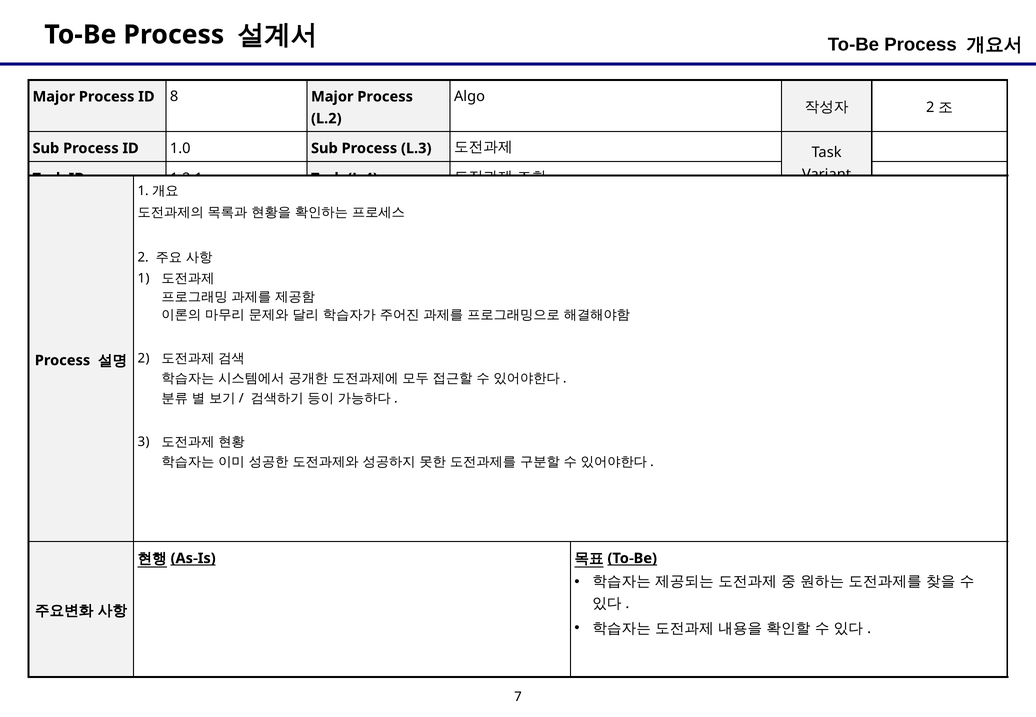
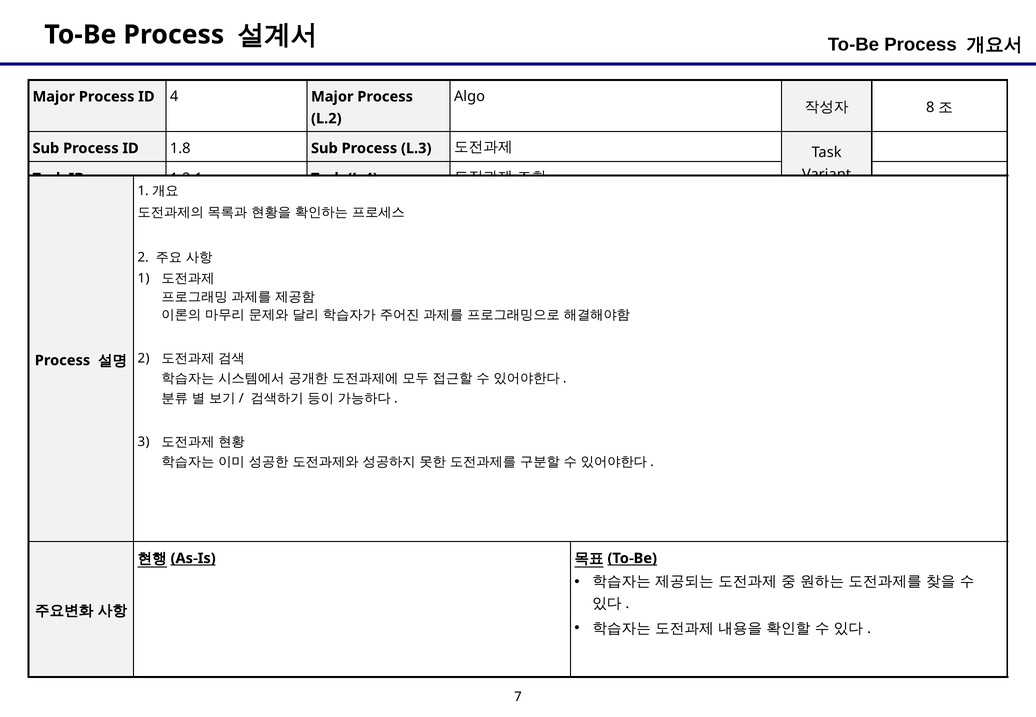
8: 8 -> 4 (174, 97)
2: 2 -> 8 (930, 108)
1.0: 1.0 -> 1.8 (180, 148)
